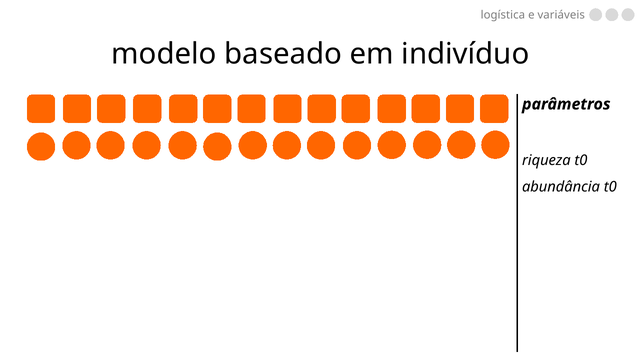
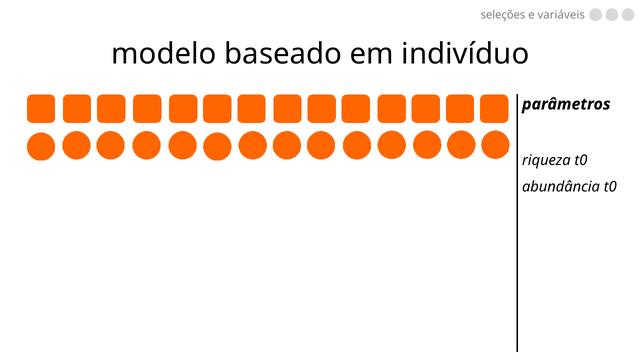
logística: logística -> seleções (503, 15)
